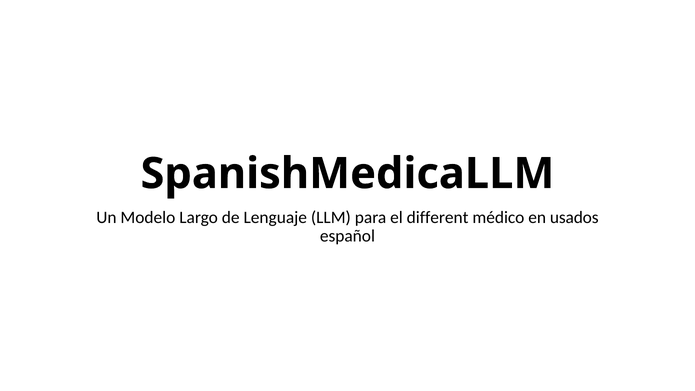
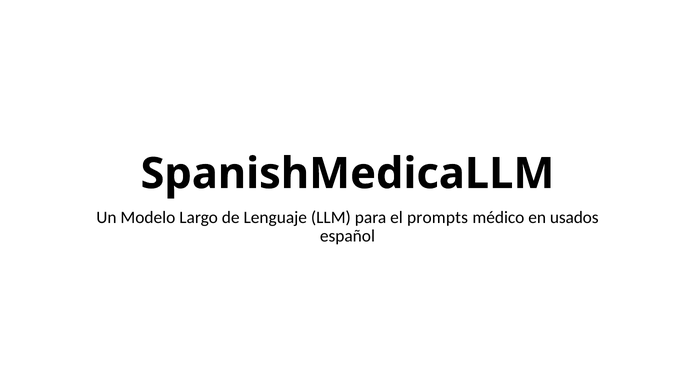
different: different -> prompts (438, 217)
